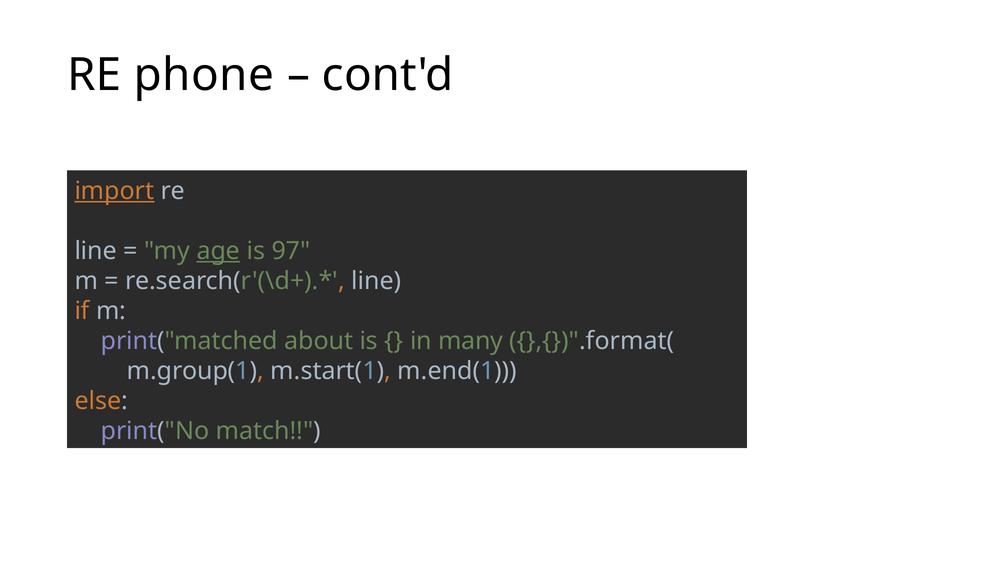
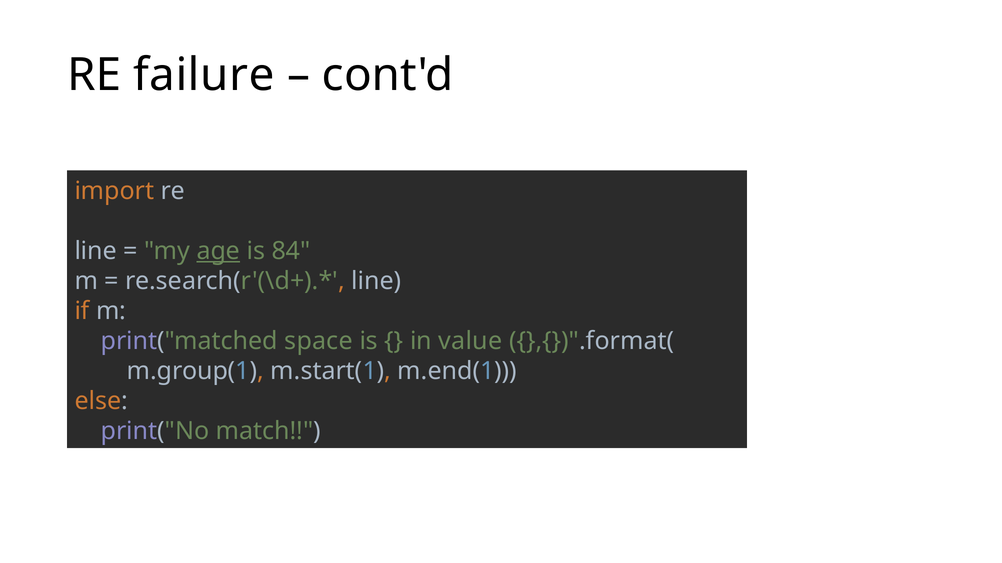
phone: phone -> failure (204, 75)
import underline: present -> none (114, 191)
97: 97 -> 84 (291, 251)
about: about -> space (319, 341)
many: many -> value (470, 341)
